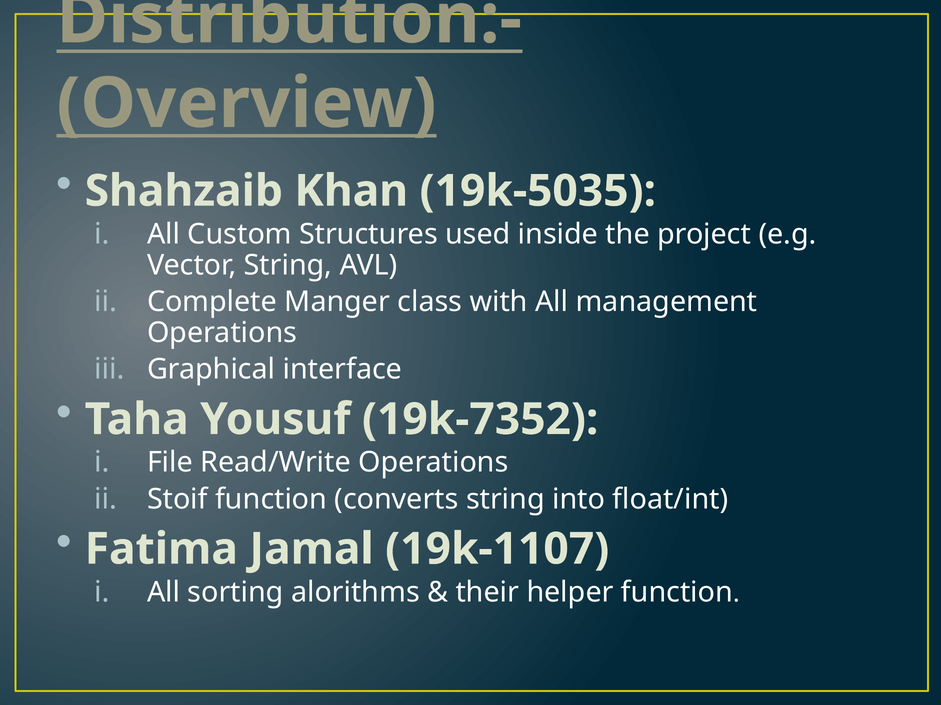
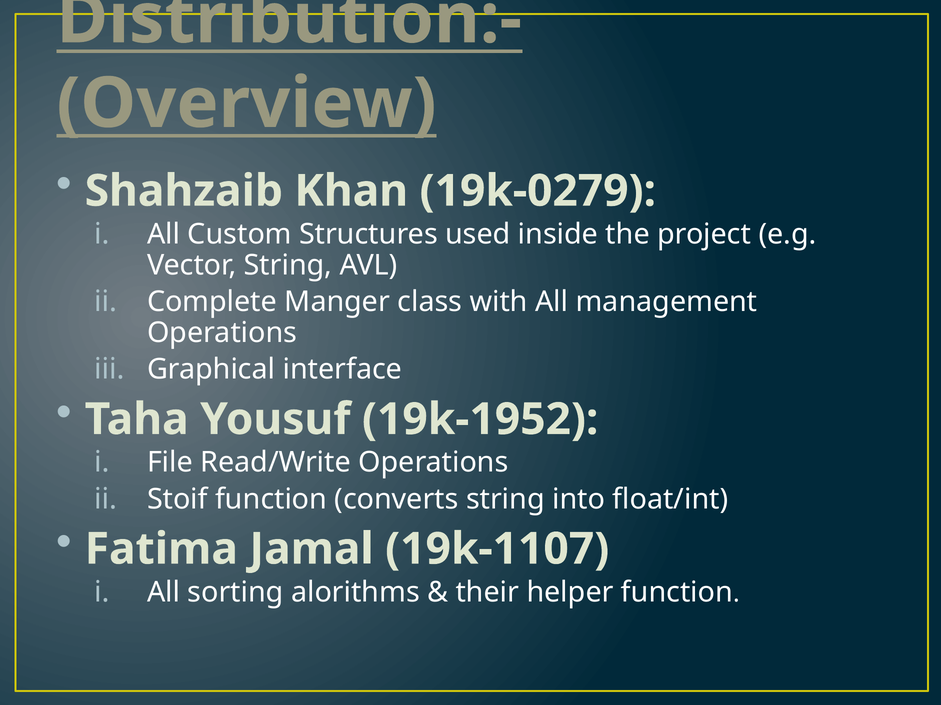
19k-5035: 19k-5035 -> 19k-0279 (538, 191)
19k-7352: 19k-7352 -> 19k-1952 (480, 420)
